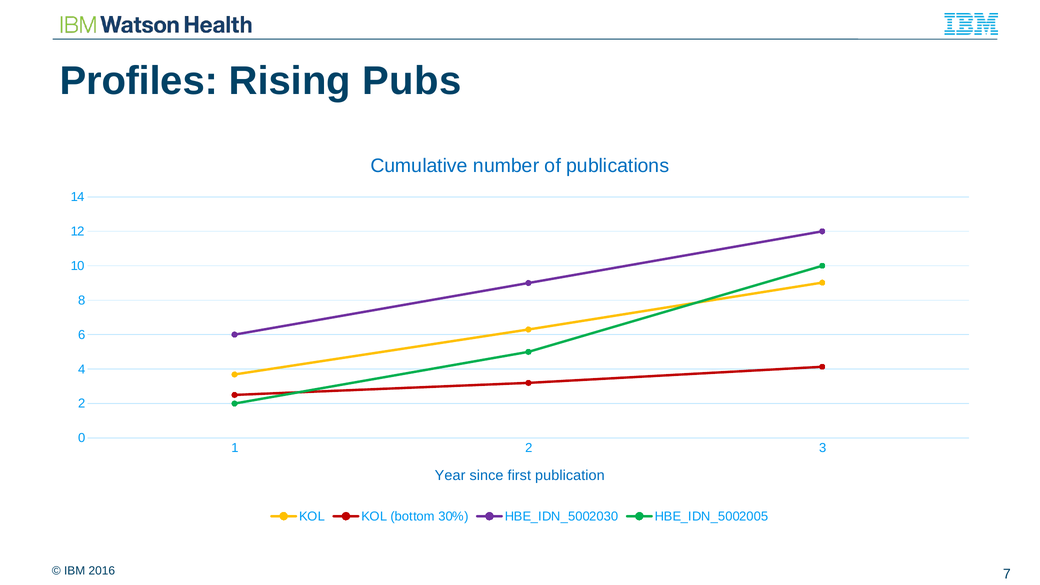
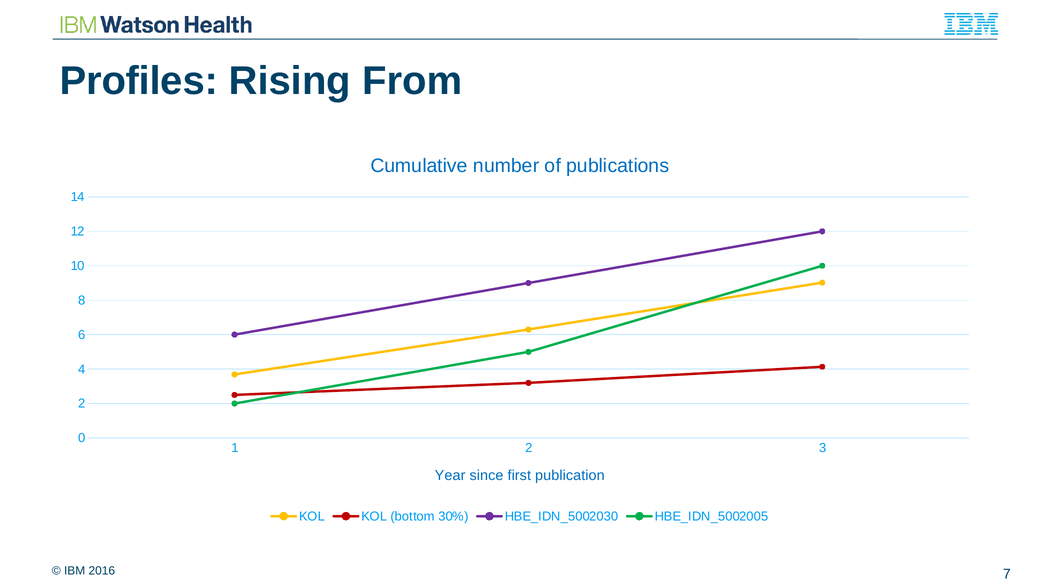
Pubs: Pubs -> From (412, 81)
